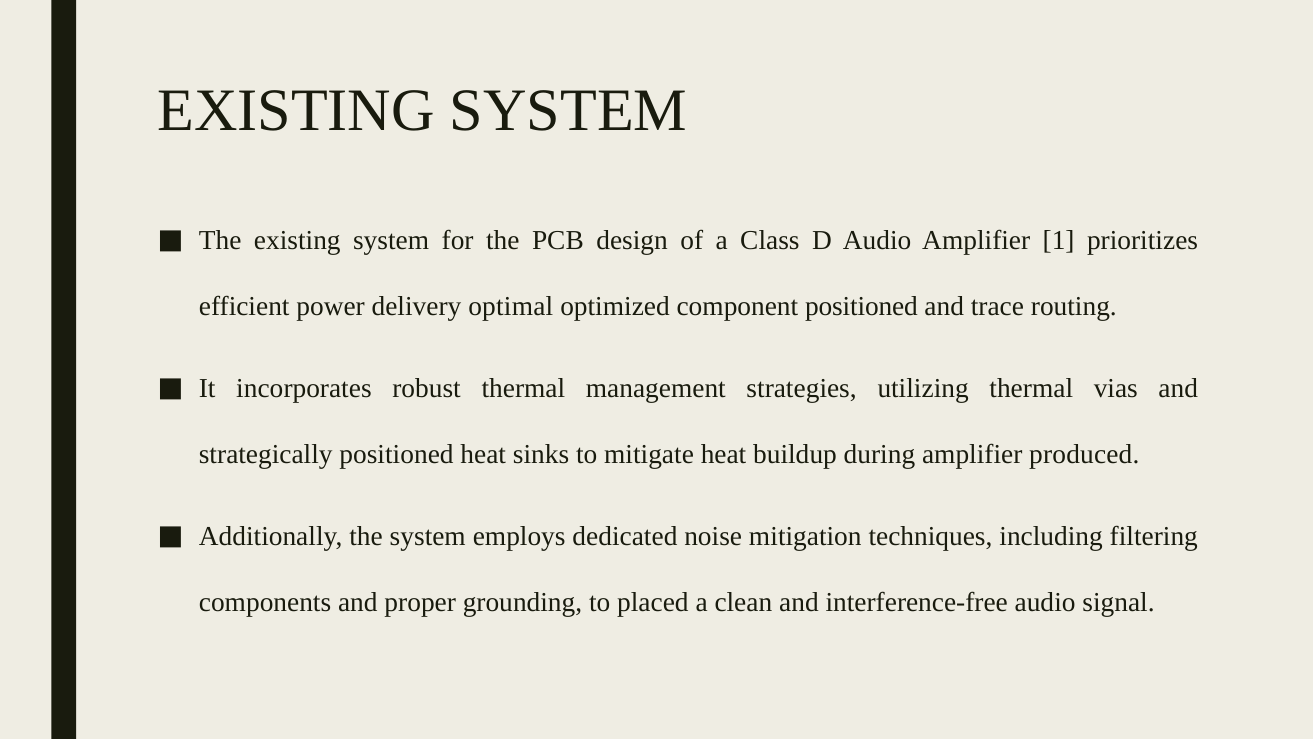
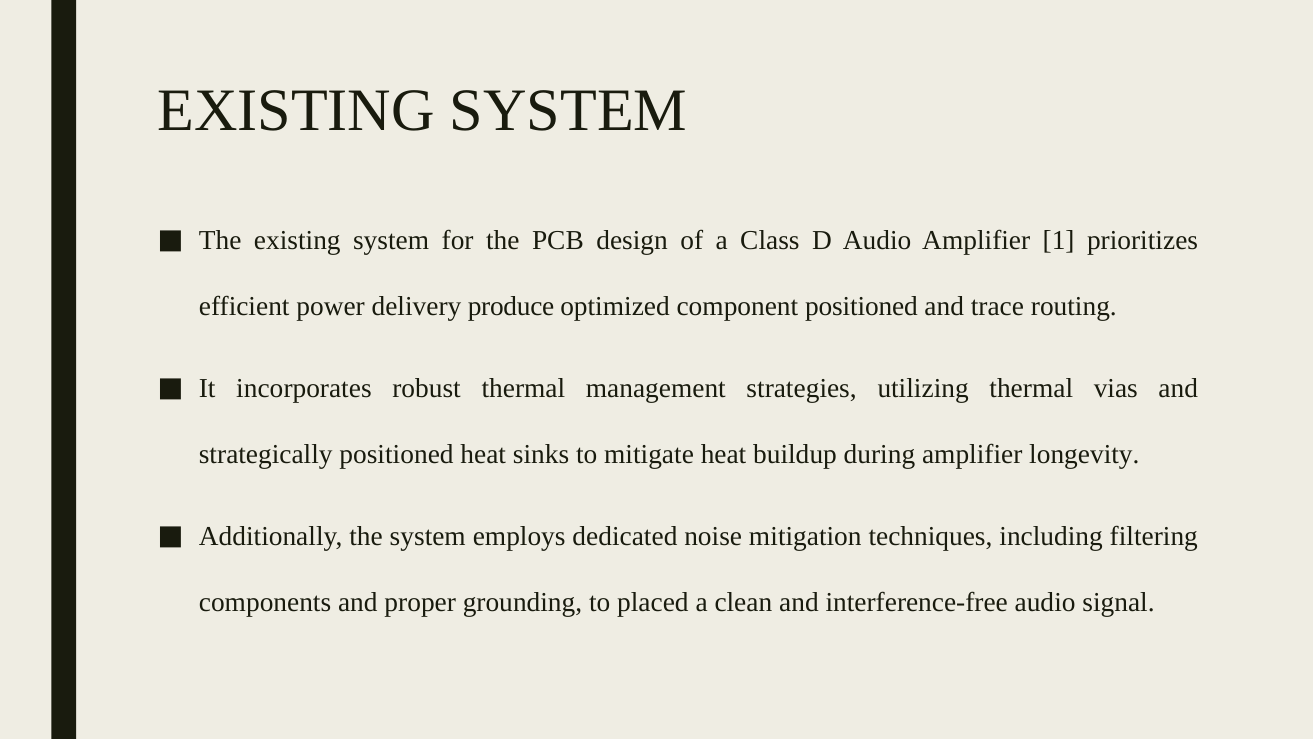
optimal: optimal -> produce (511, 306)
produced: produced -> longevity (1084, 454)
